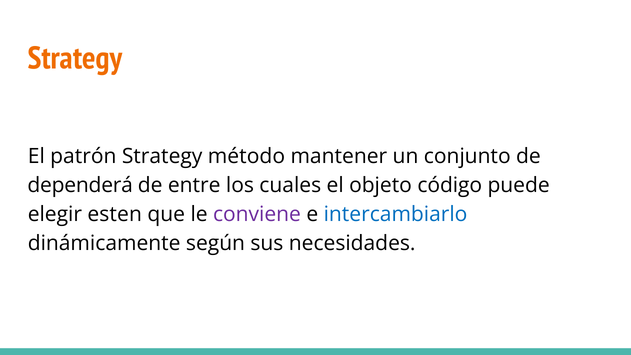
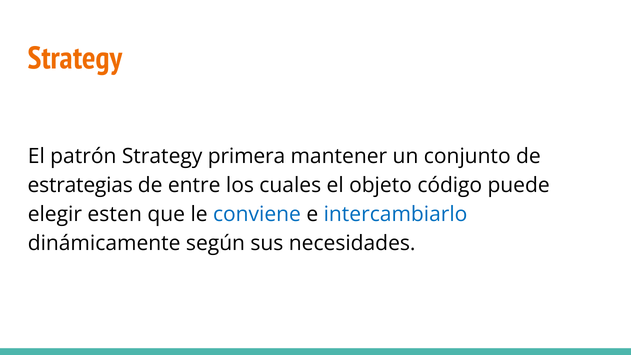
método: método -> primera (247, 156)
dependerá: dependerá -> estrategias (80, 185)
conviene colour: purple -> blue (257, 214)
